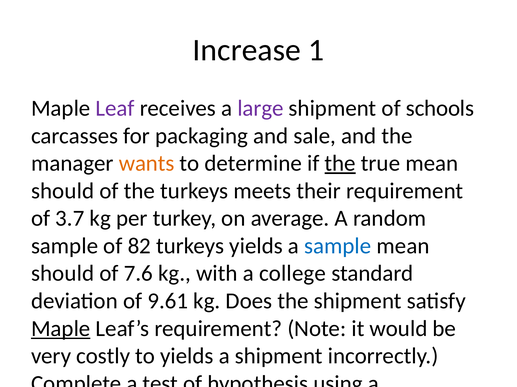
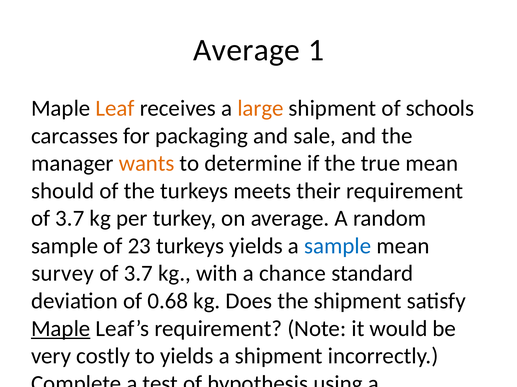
Increase: Increase -> Average (247, 50)
Leaf colour: purple -> orange (115, 108)
large colour: purple -> orange (260, 108)
the underline: present -> none (340, 164)
82: 82 -> 23 (139, 246)
should: should -> survey (63, 274)
7.6: 7.6 -> 3.7 (138, 274)
college: college -> chance (292, 274)
9.61: 9.61 -> 0.68 (168, 302)
